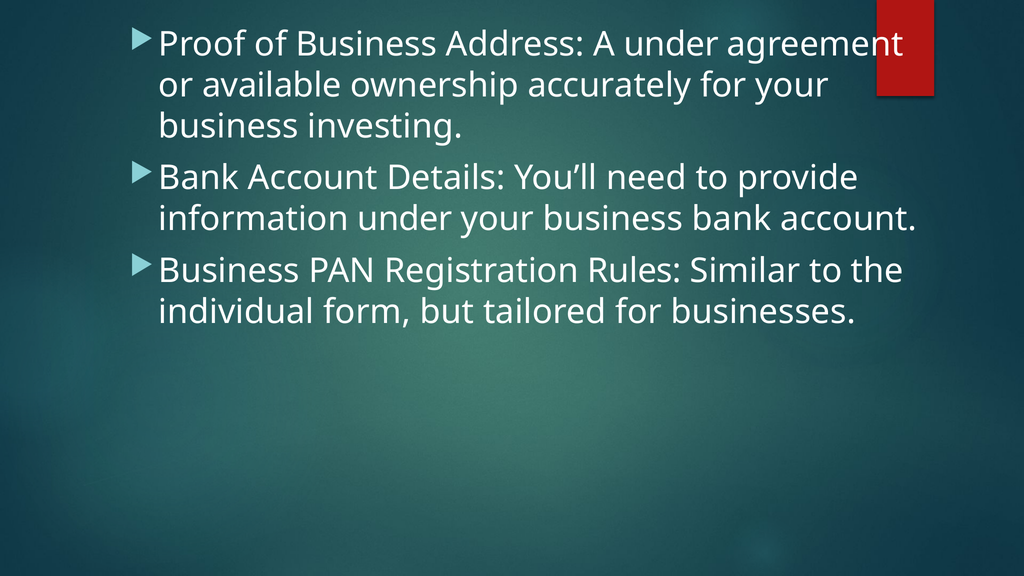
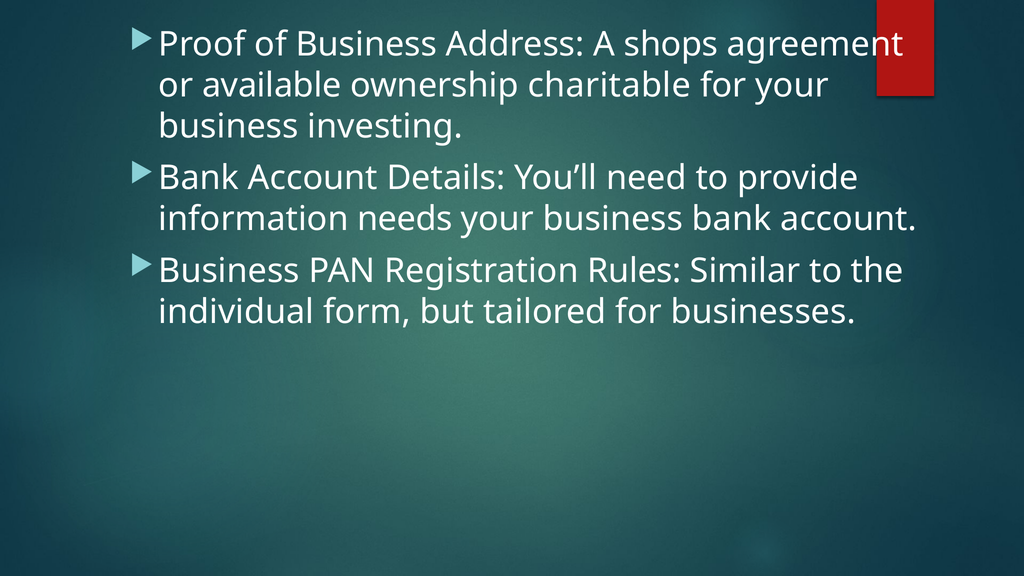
A under: under -> shops (671, 44)
accurately: accurately -> charitable (609, 85)
information under: under -> needs (405, 219)
